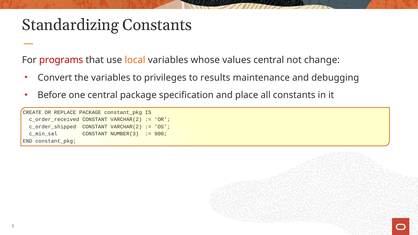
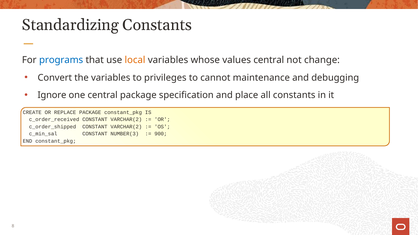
programs colour: red -> blue (61, 60)
results: results -> cannot (215, 78)
Before: Before -> Ignore (52, 95)
